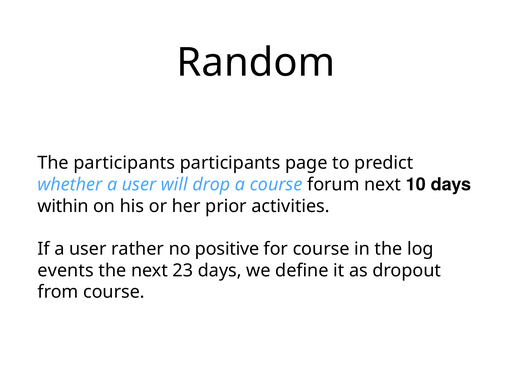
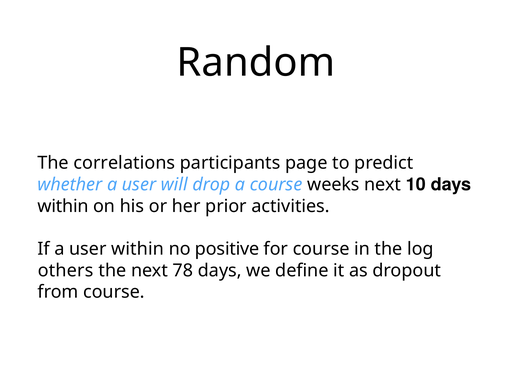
The participants: participants -> correlations (124, 163)
forum: forum -> weeks (333, 185)
user rather: rather -> within (138, 249)
events: events -> others (66, 270)
23: 23 -> 78 (183, 270)
